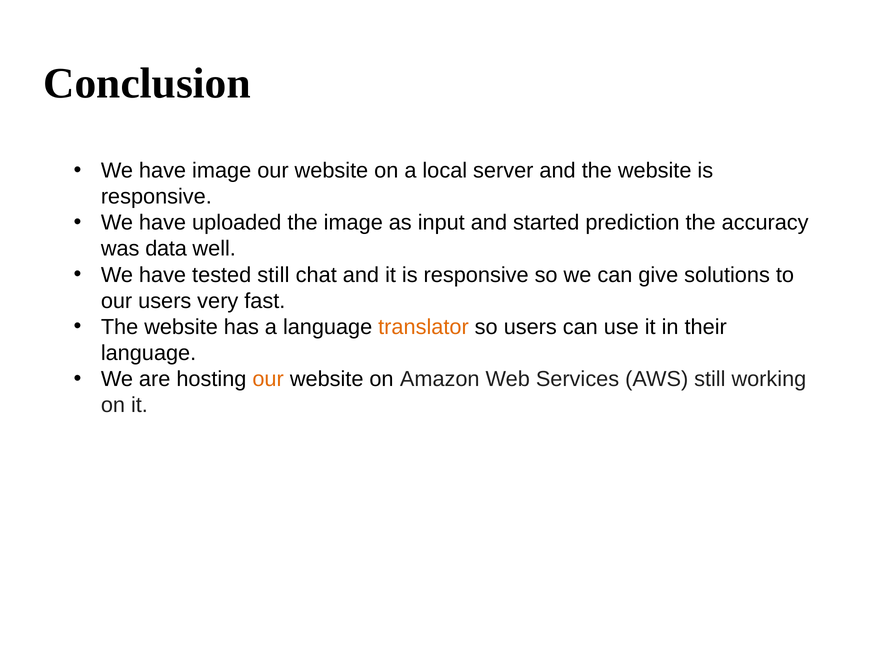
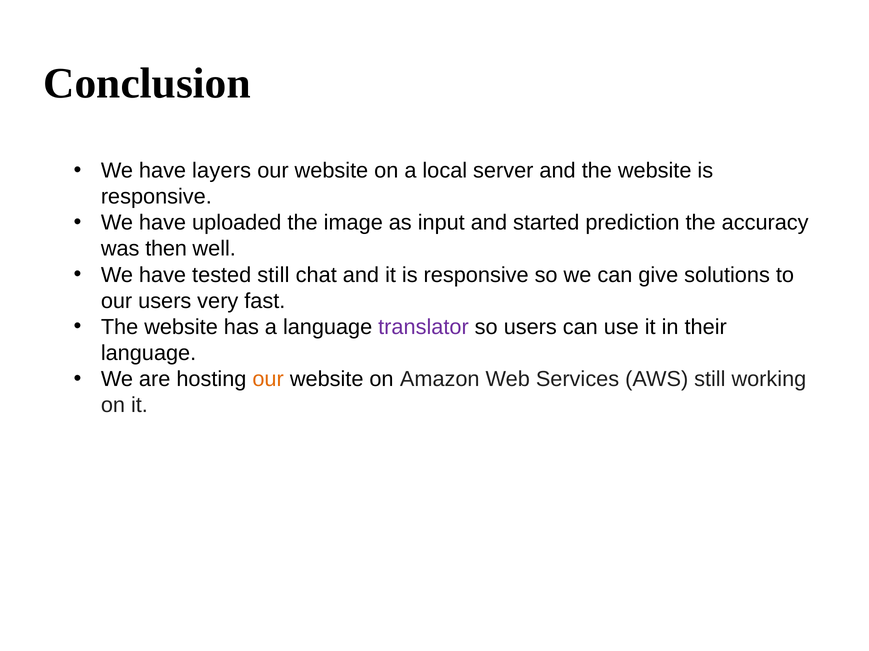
have image: image -> layers (222, 171)
data: data -> then (166, 249)
translator colour: orange -> purple (423, 327)
